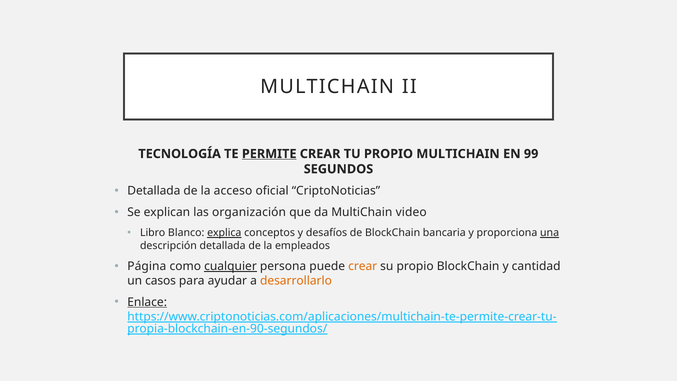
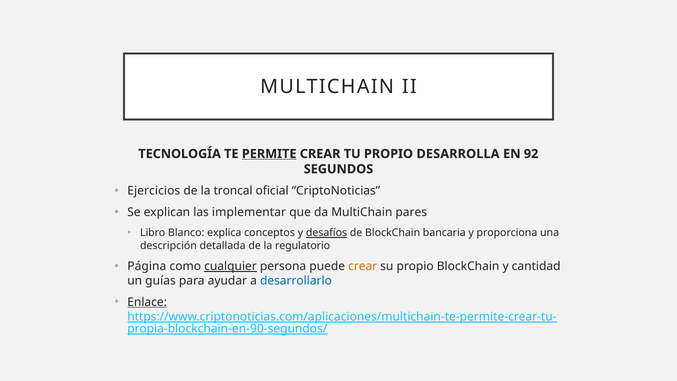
PROPIO MULTICHAIN: MULTICHAIN -> DESARROLLA (458, 154)
99: 99 -> 92 (531, 154)
Detallada: Detallada -> Ejercicios (154, 191)
acceso: acceso -> troncal (233, 191)
organización: organización -> implementar (249, 212)
video: video -> pares (411, 212)
explica underline: present -> none (224, 233)
desafíos underline: none -> present (327, 233)
una underline: present -> none (550, 233)
empleados: empleados -> regulatorio (303, 245)
casos: casos -> guías (161, 281)
desarrollarlo colour: orange -> blue (296, 281)
